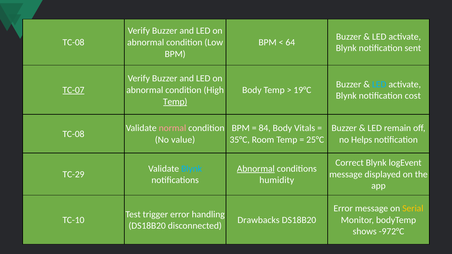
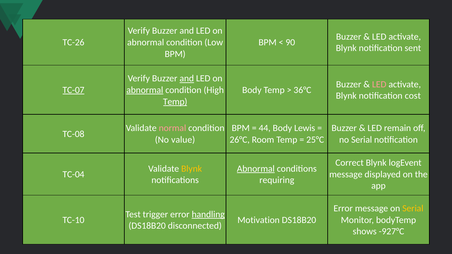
TC-08: TC-08 -> TC-26 (73, 42)
64: 64 -> 90 (290, 42)
and underline: none -> present (187, 79)
LED colour: light blue -> pink (379, 84)
abnormal underline: none -> present (145, 90)
19°C: 19°C -> 36°C (302, 90)
84: 84 -> 44 (265, 128)
Vitals: Vitals -> Lewis (305, 128)
35°C: 35°C -> 26°C (240, 140)
no Helps: Helps -> Serial (362, 140)
Blynk colour: light blue -> yellow (192, 169)
TC-29: TC-29 -> TC-04 (73, 175)
humidity: humidity -> requiring (277, 180)
handling underline: none -> present (208, 214)
Drawbacks: Drawbacks -> Motivation (259, 220)
-972°C: -972°C -> -927°C (392, 232)
